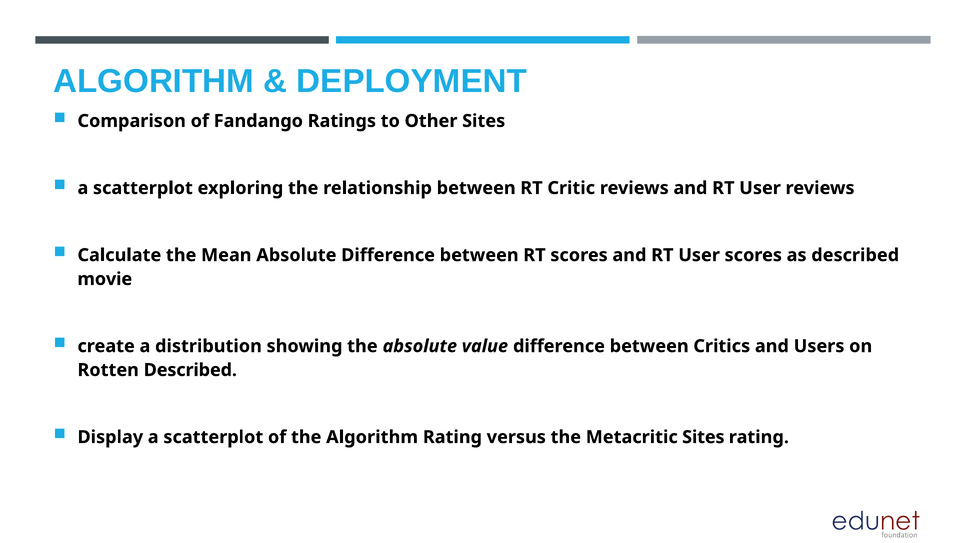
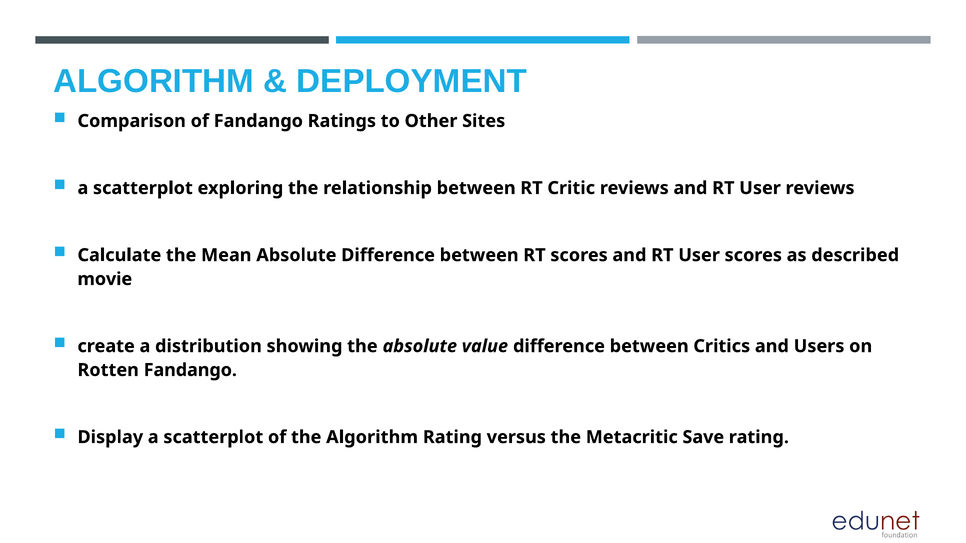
Rotten Described: Described -> Fandango (190, 370)
Metacritic Sites: Sites -> Save (703, 437)
